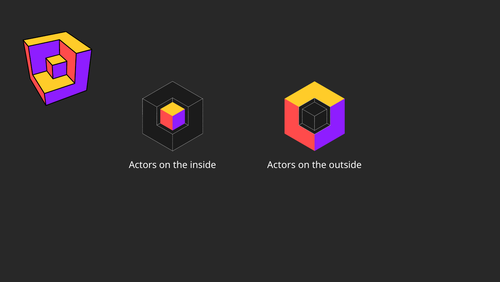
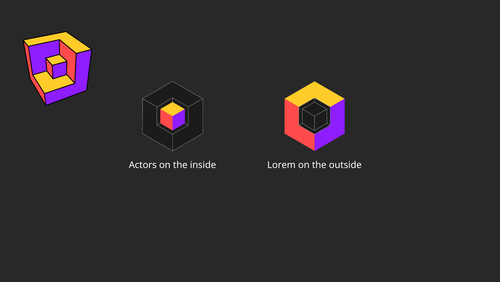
inside Actors: Actors -> Lorem (281, 165)
